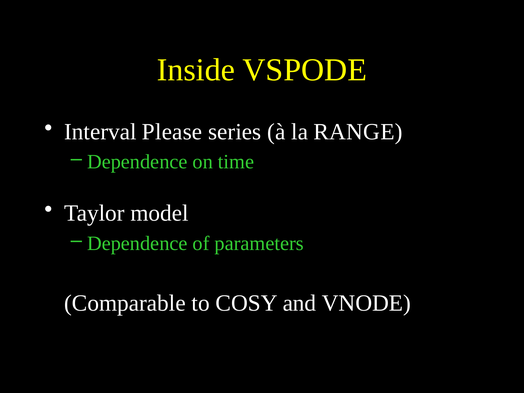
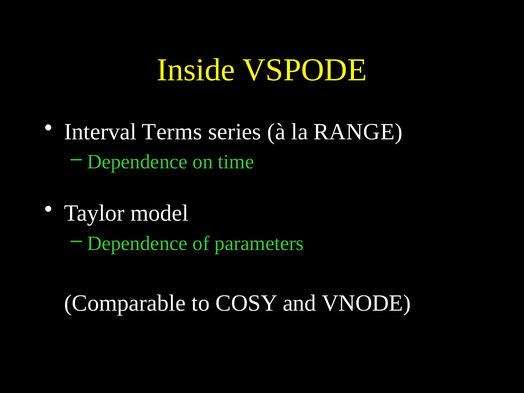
Please: Please -> Terms (172, 132)
